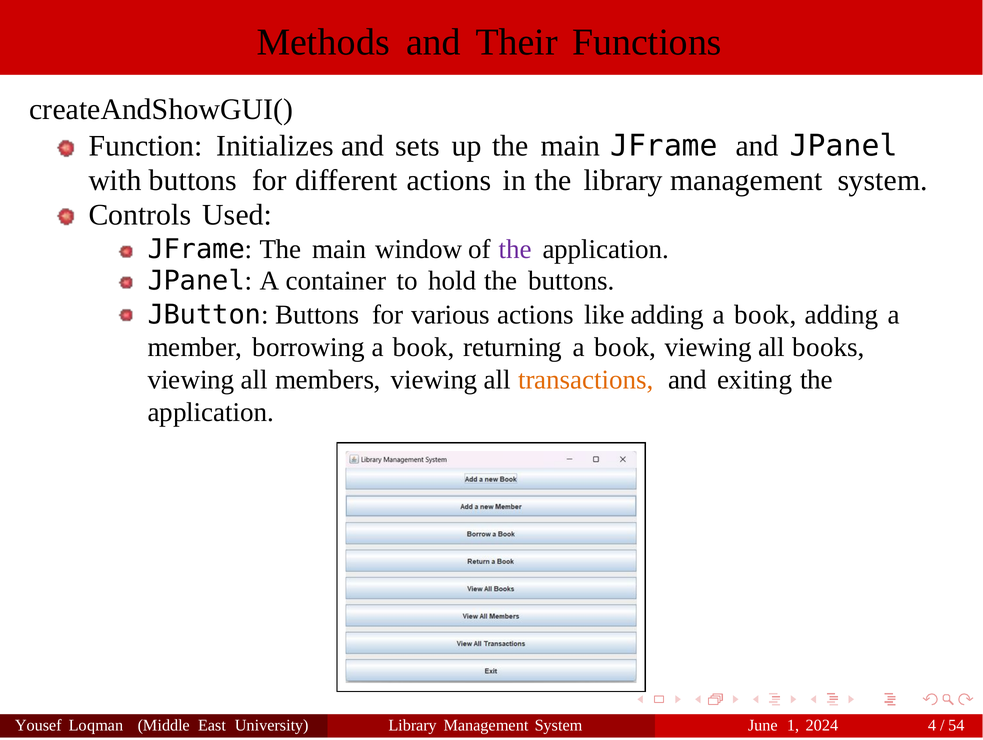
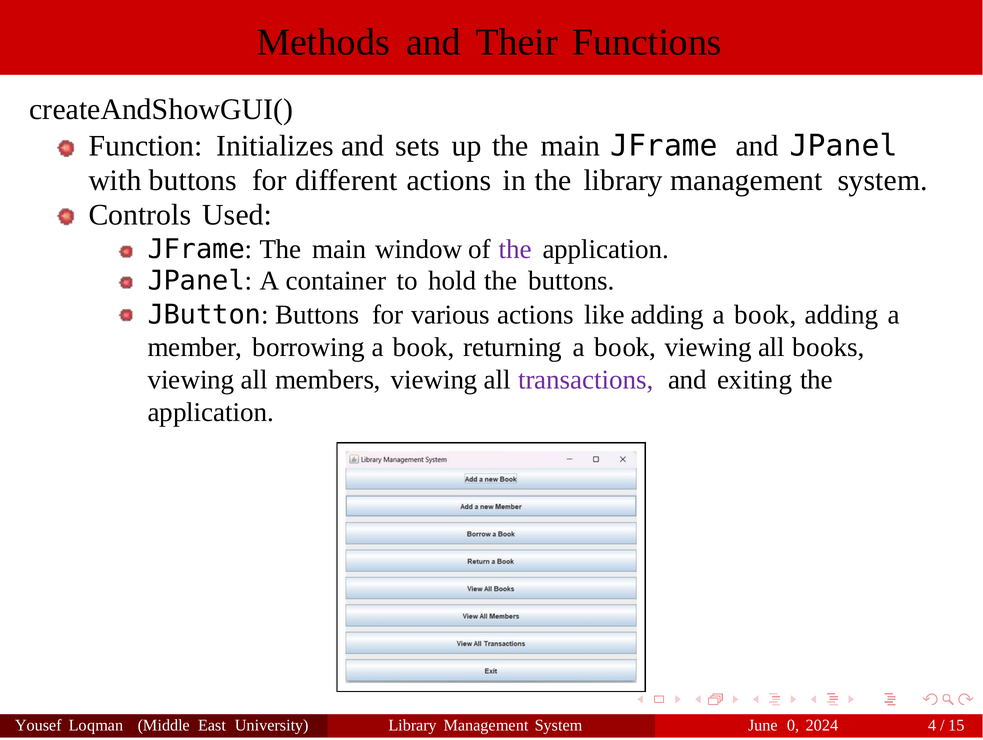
transactions colour: orange -> purple (586, 379)
1: 1 -> 0 (793, 725)
54: 54 -> 15 (956, 725)
